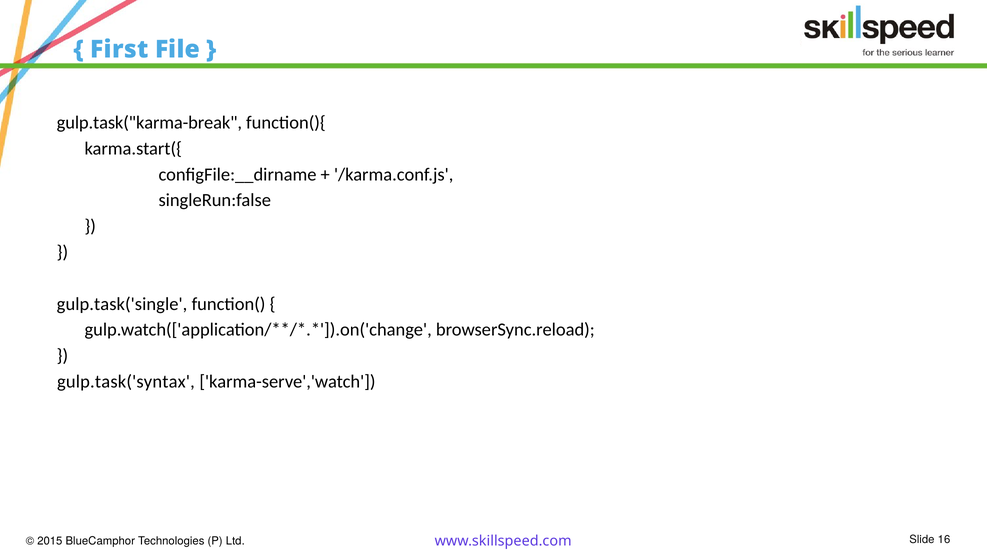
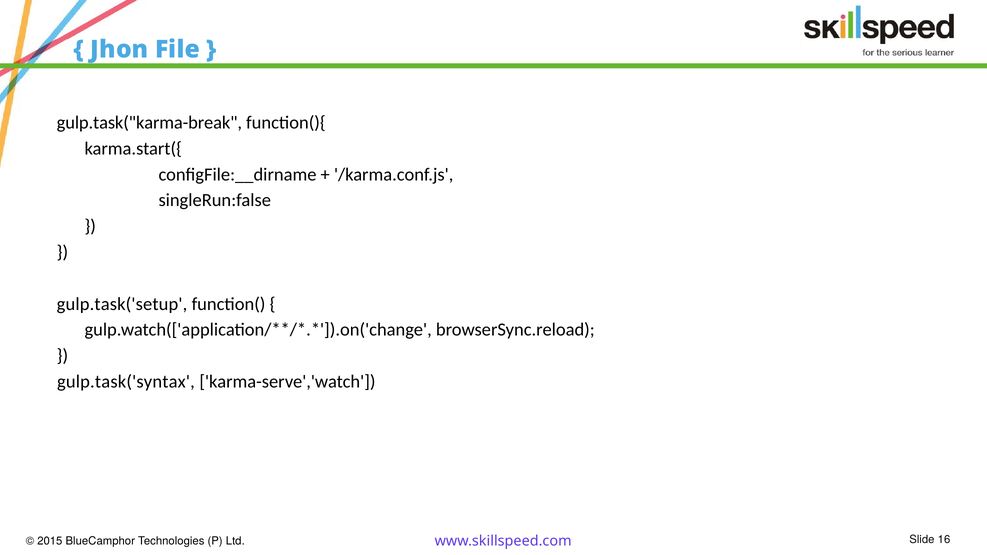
First: First -> Jhon (119, 50)
gulp.task('single: gulp.task('single -> gulp.task('setup (122, 304)
